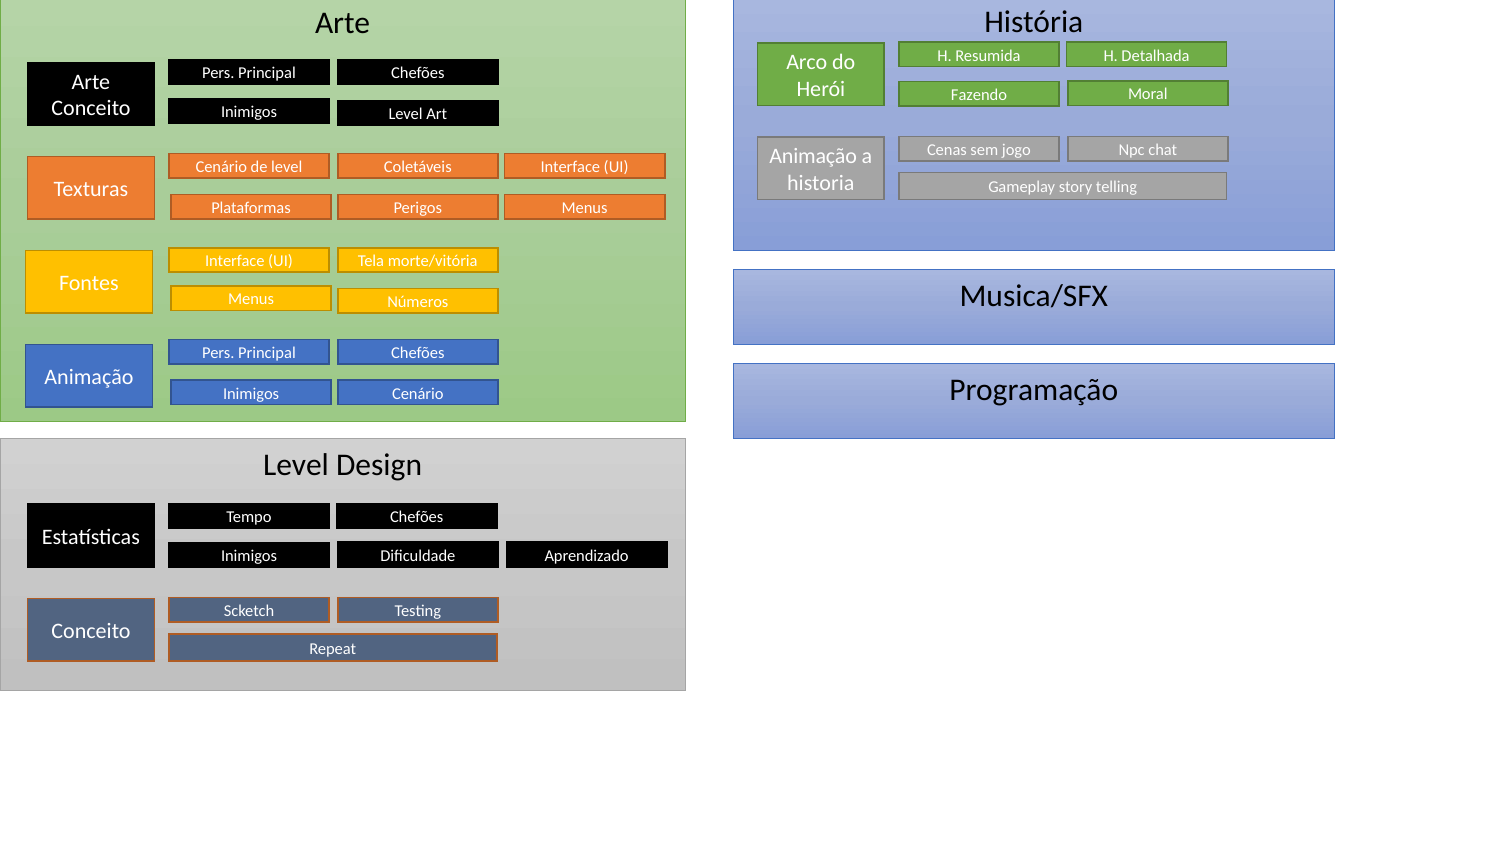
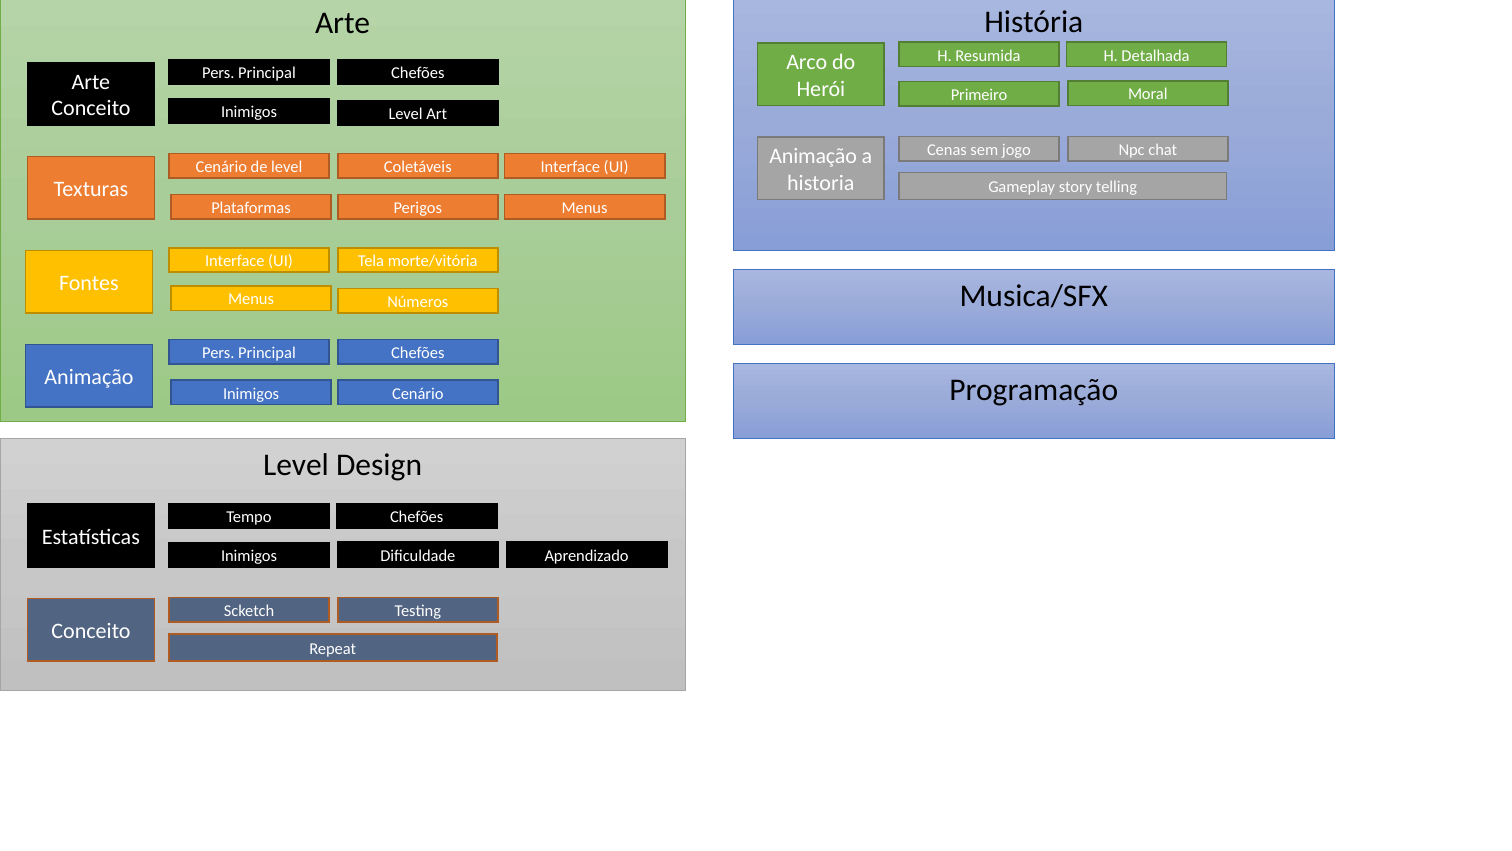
Fazendo: Fazendo -> Primeiro (979, 95)
